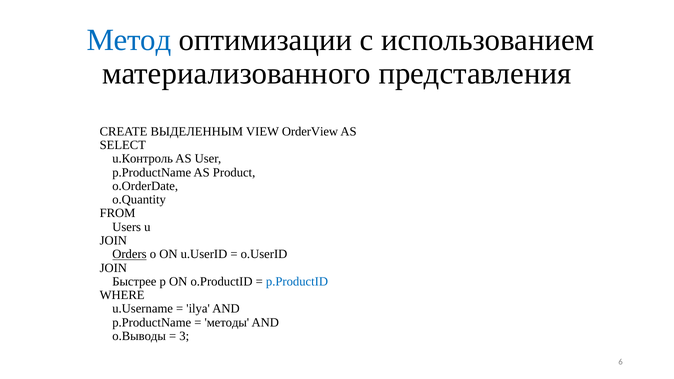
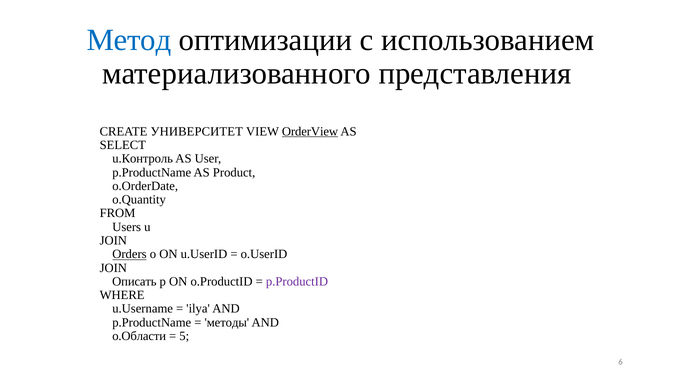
ВЫДЕЛЕННЫМ: ВЫДЕЛЕННЫМ -> УНИВЕРСИТЕТ (197, 131)
OrderView underline: none -> present (310, 131)
Быстрее: Быстрее -> Описать (134, 282)
p.ProductID colour: blue -> purple (297, 282)
o.Выводы: o.Выводы -> o.Области (139, 336)
3: 3 -> 5 (184, 336)
